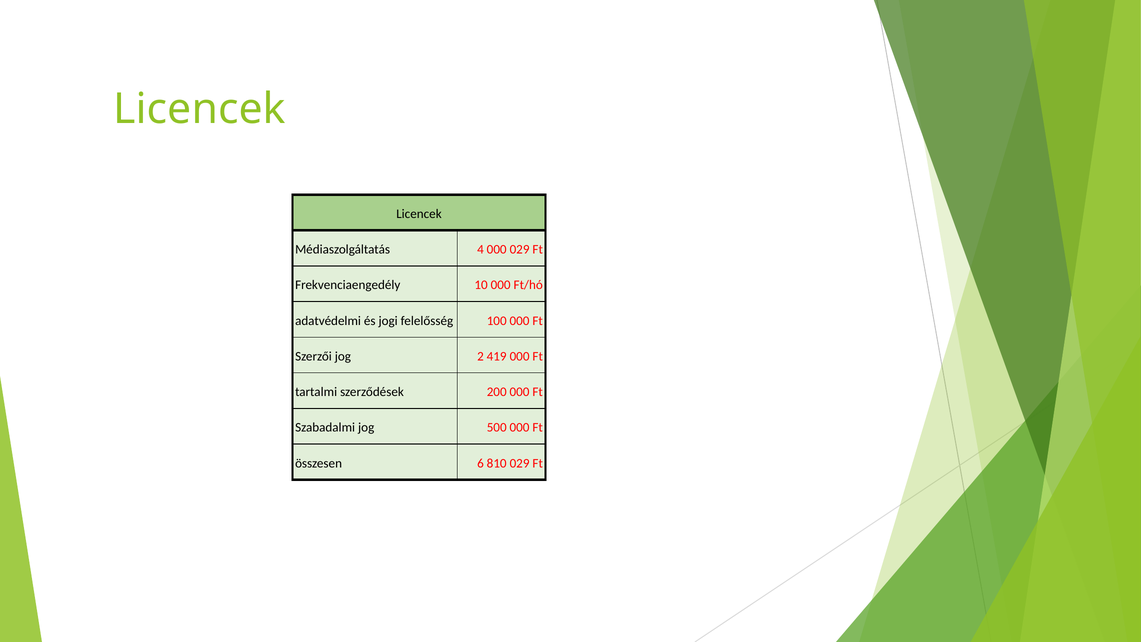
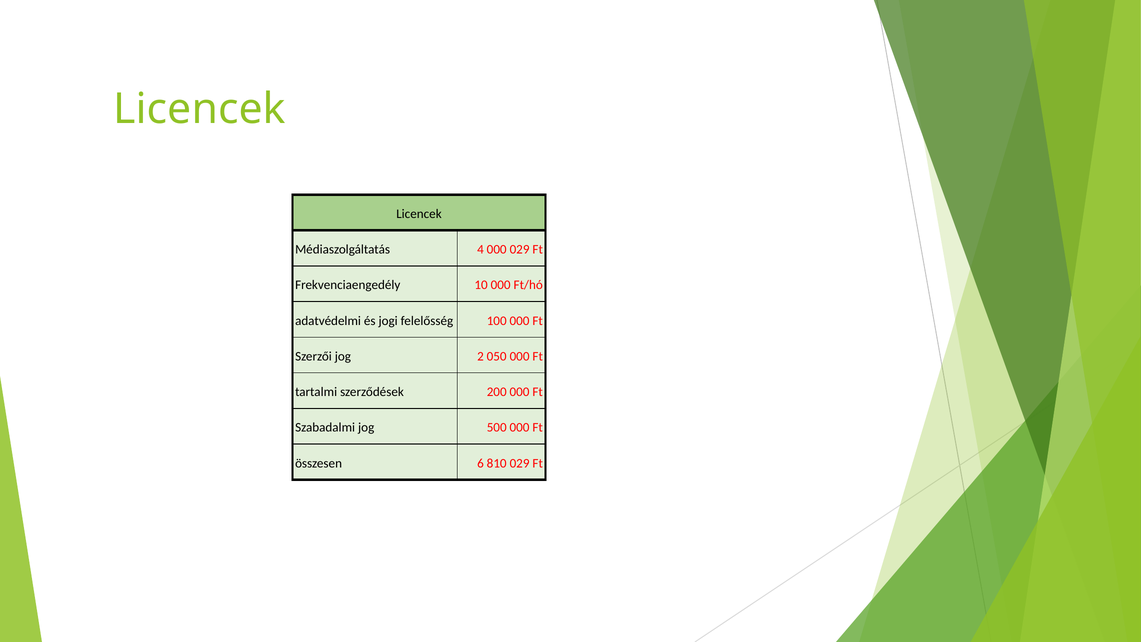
419: 419 -> 050 (497, 356)
